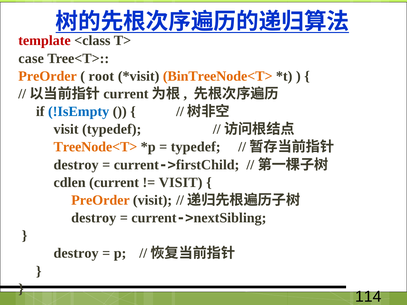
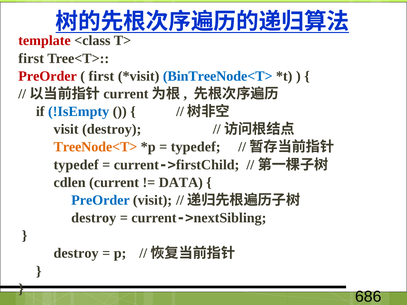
case: case -> first (31, 58)
PreOrder colour: orange -> red (48, 76)
root: root -> first (101, 76)
BinTreeNode<T> colour: orange -> blue (218, 76)
visit typedef: typedef -> destroy (112, 129)
destroy: destroy -> typedef (76, 165)
VISIT: VISIT -> DATA (181, 183)
PreOrder colour: orange -> blue (100, 200)
114: 114 -> 686 (368, 297)
